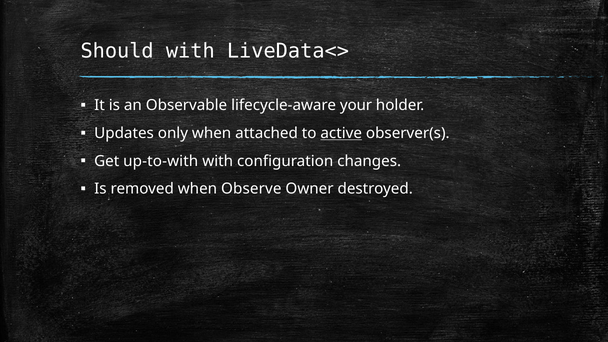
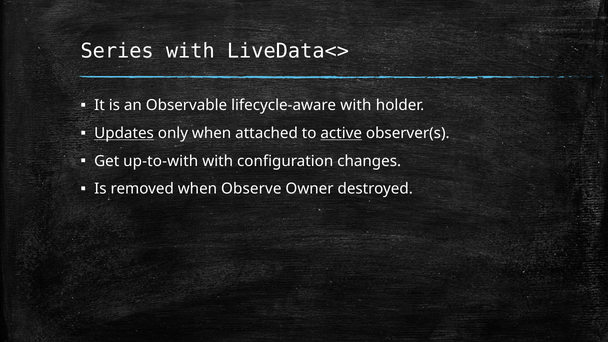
Should: Should -> Series (117, 51)
lifecycle-aware your: your -> with (356, 105)
Updates underline: none -> present (124, 133)
